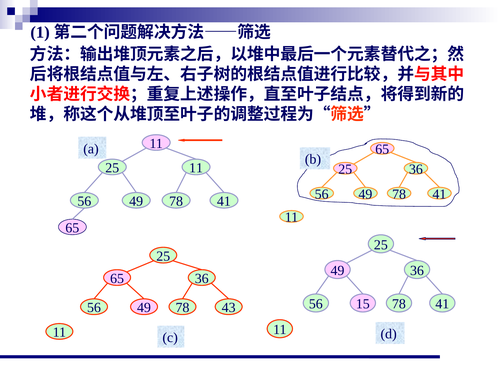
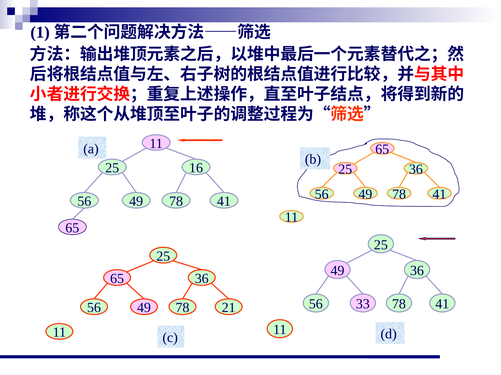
11: 11 -> 16 (196, 168)
15: 15 -> 33 (363, 305)
43: 43 -> 21 (229, 308)
